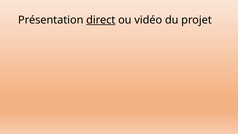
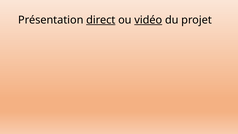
vidéo underline: none -> present (148, 20)
